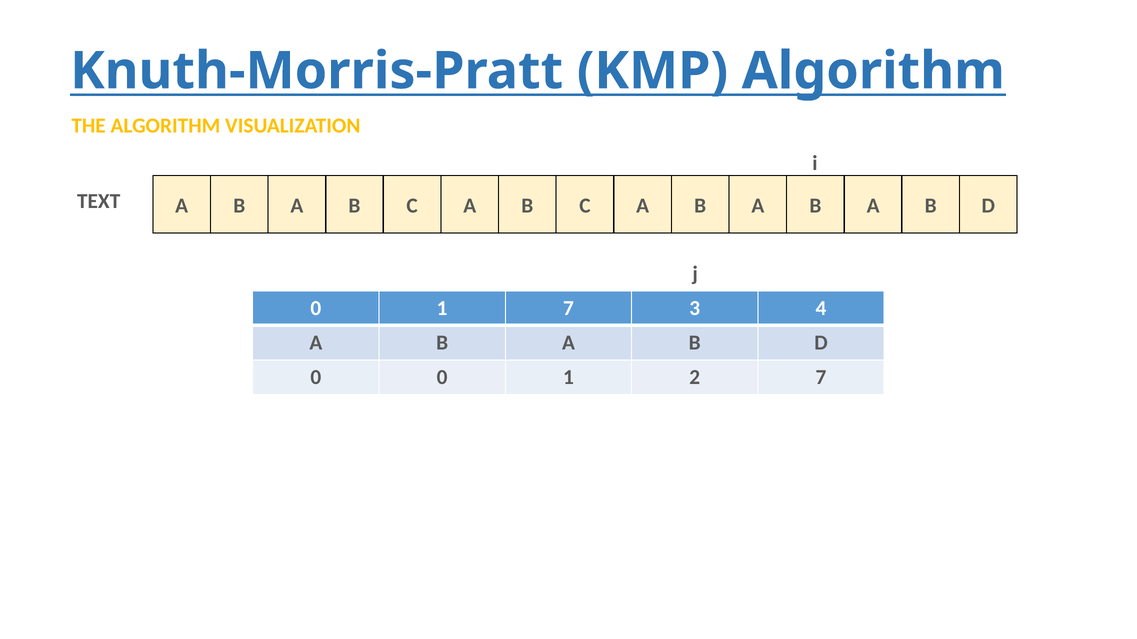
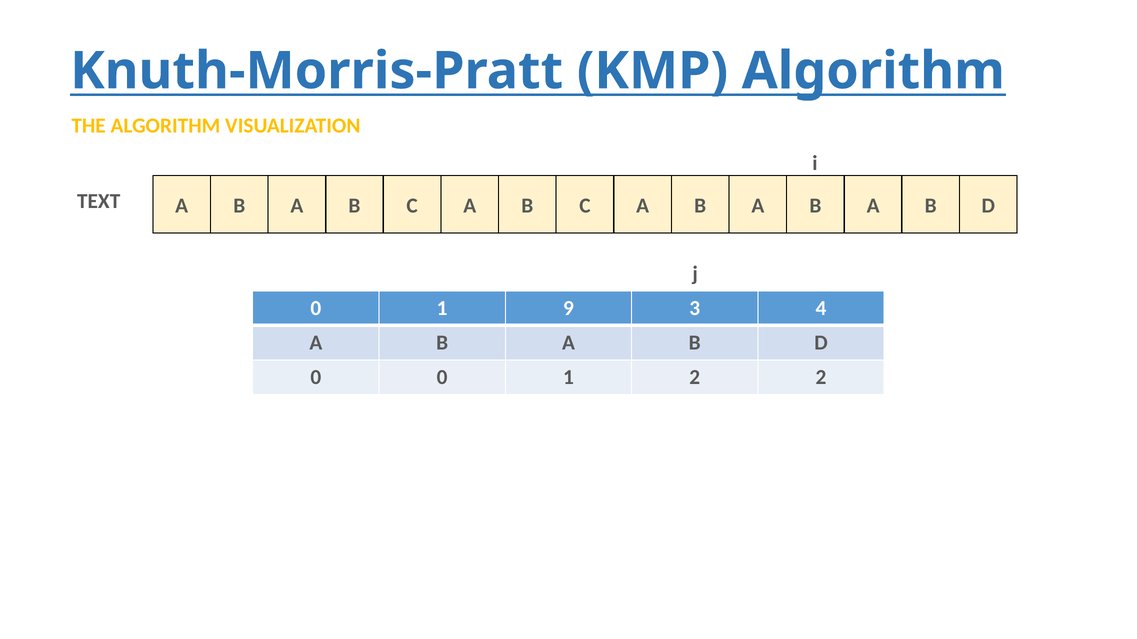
1 7: 7 -> 9 (568, 309)
2 7: 7 -> 2 (821, 378)
